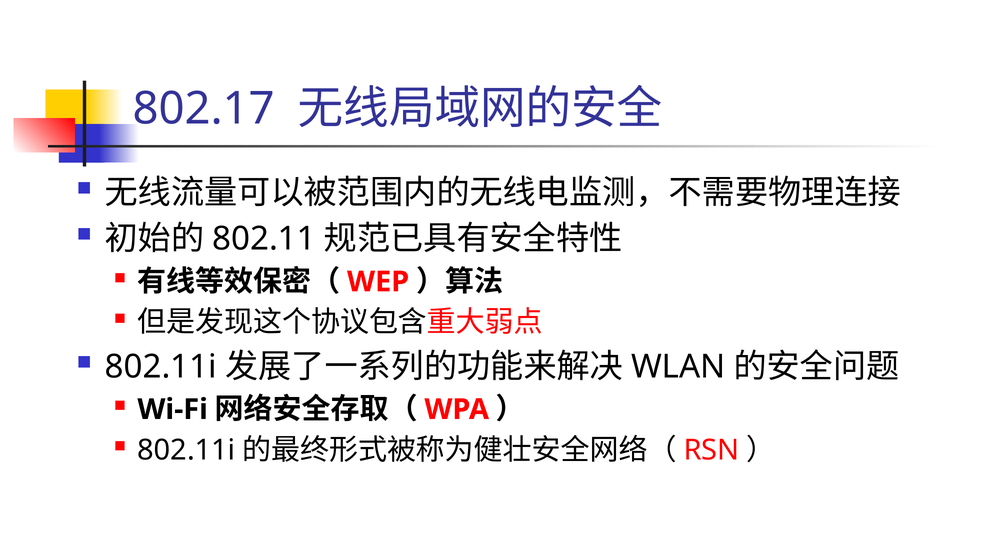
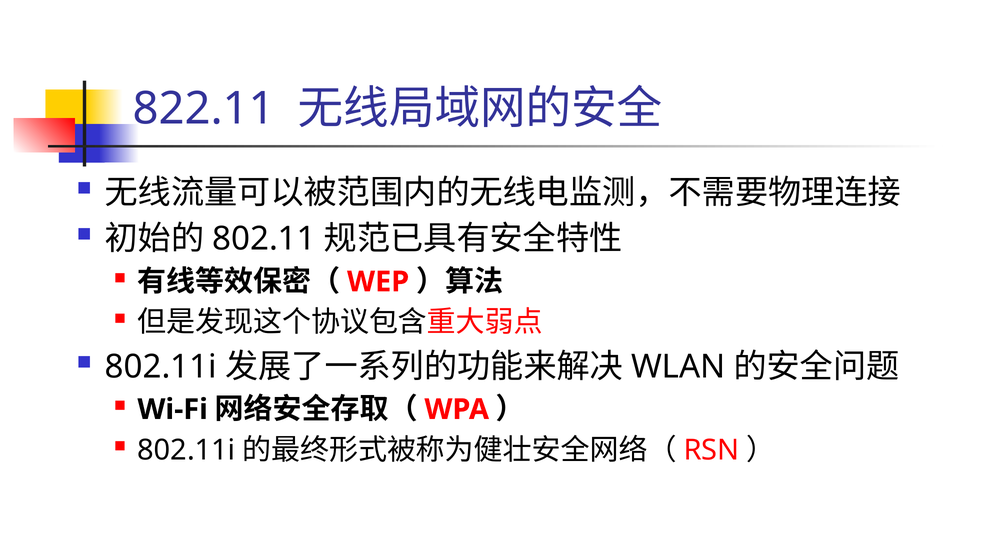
802.17: 802.17 -> 822.11 (204, 109)
